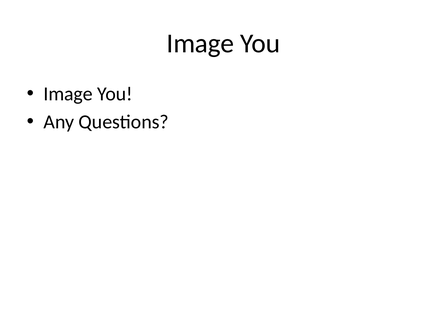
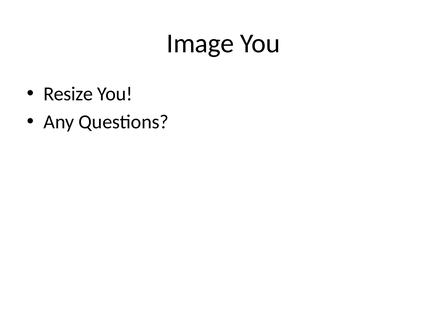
Image: Image -> Resize (68, 94)
